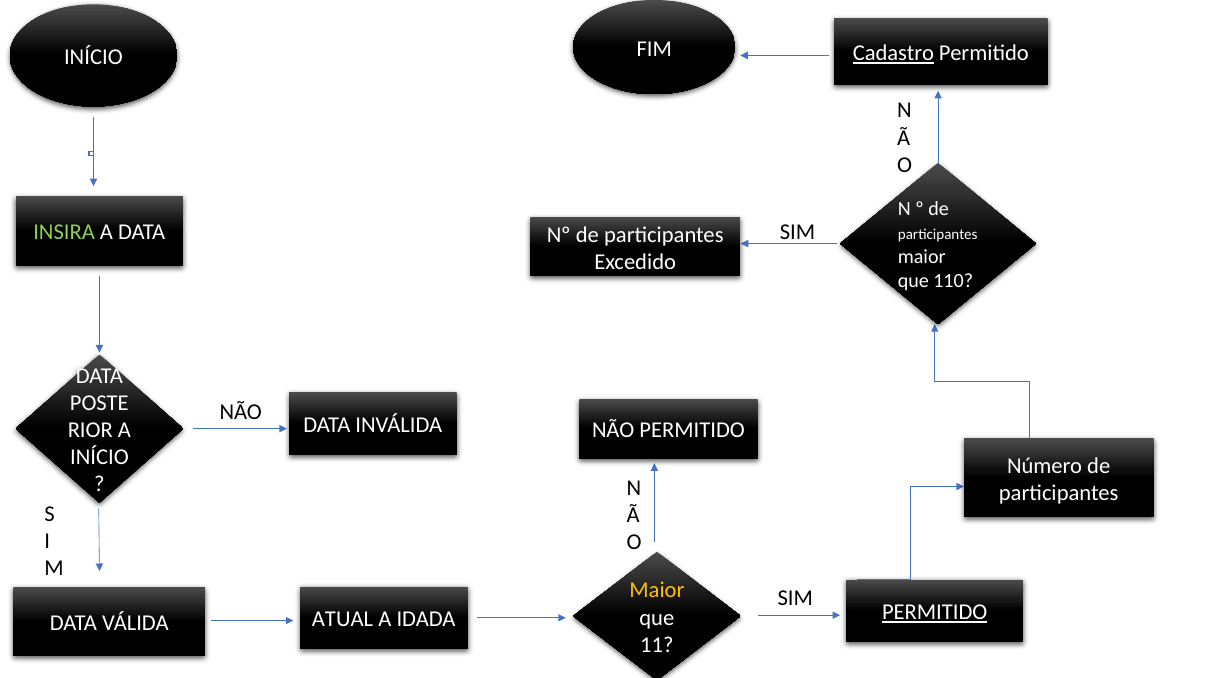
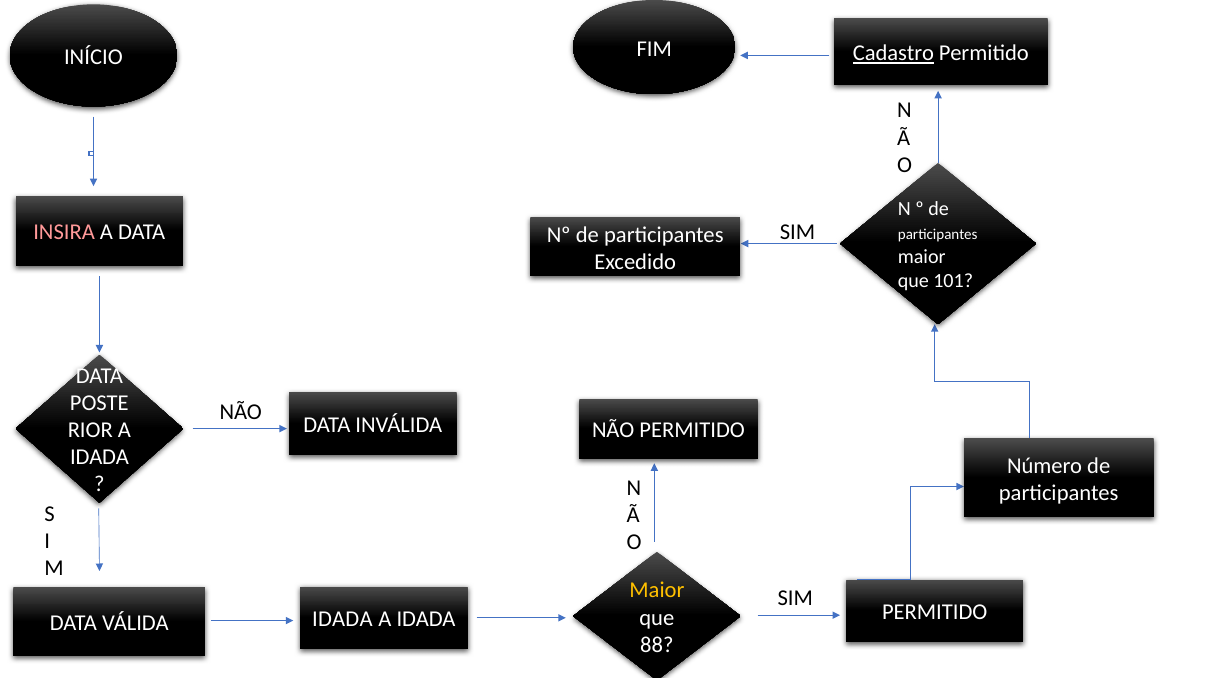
INSIRA colour: light green -> pink (64, 232)
110: 110 -> 101 (953, 281)
INÍCIO: INÍCIO -> IDADA (100, 457)
PERMITIDO underline: present -> none (935, 612)
ATUAL: ATUAL -> IDADA (342, 619)
11: 11 -> 88 (657, 645)
